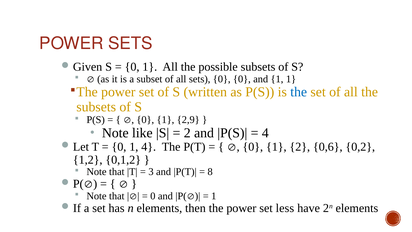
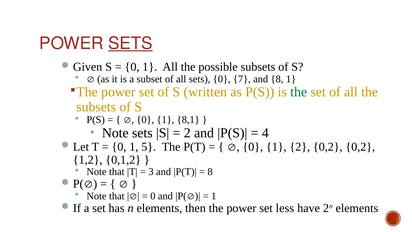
SETS underline: none -> present (131, 43)
0 0: 0 -> 7 (242, 79)
and 1: 1 -> 8 (277, 79)
the colour: blue -> green (299, 92)
2,9: 2,9 -> 8,1 (188, 120)
Note like: like -> sets (142, 133)
1 4: 4 -> 5 (149, 147)
2 0,6: 0,6 -> 0,2 (328, 147)
